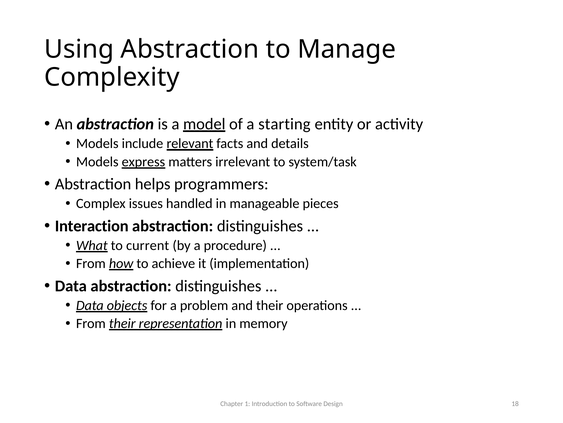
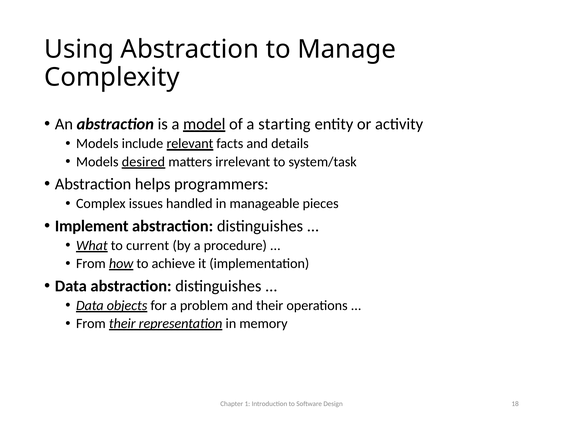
express: express -> desired (143, 162)
Interaction: Interaction -> Implement (92, 226)
